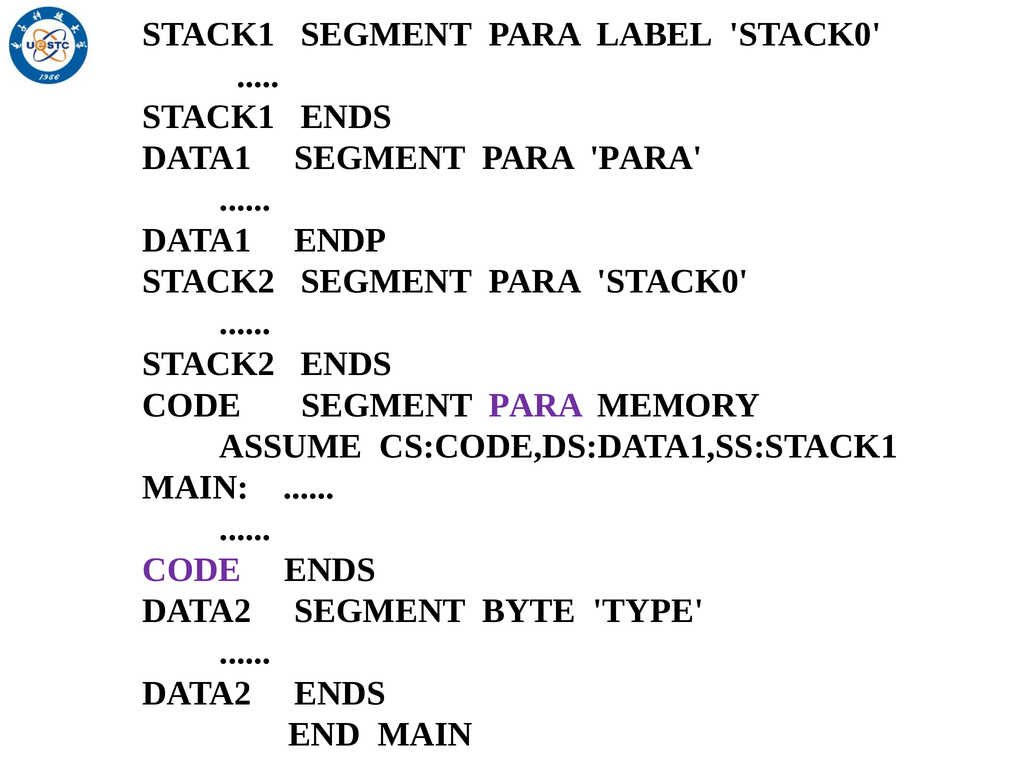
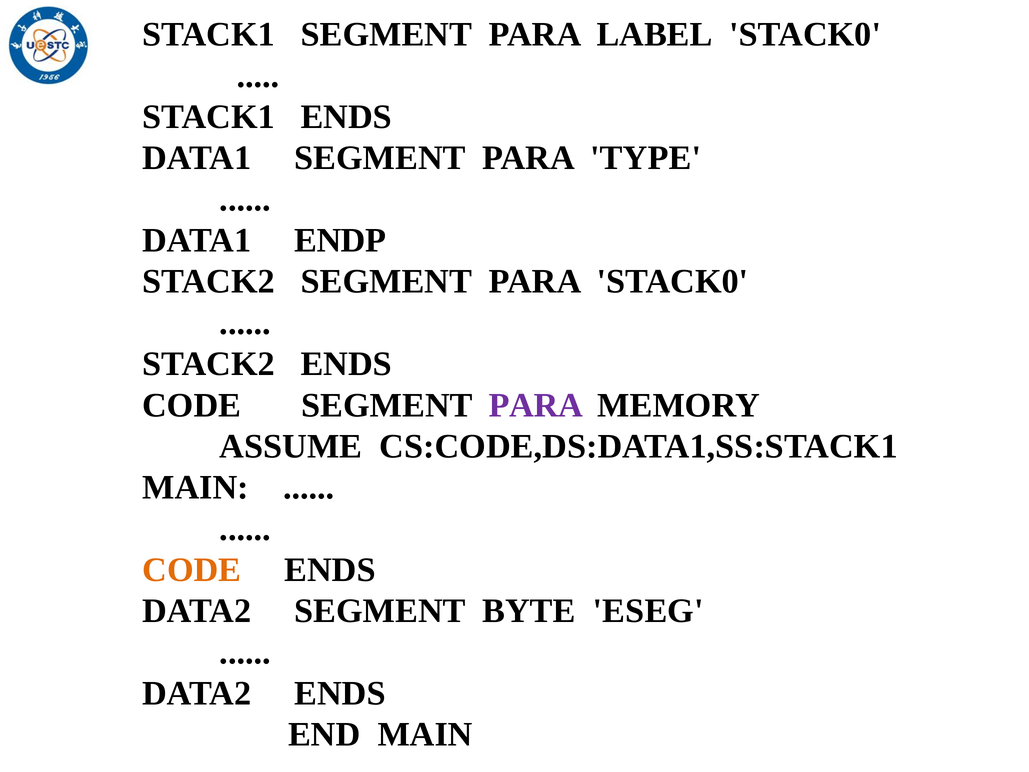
PARA PARA: PARA -> TYPE (646, 158)
CODE colour: purple -> orange (192, 570)
TYPE: TYPE -> ESEG (648, 611)
